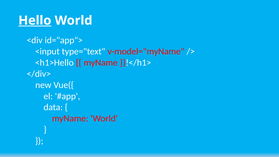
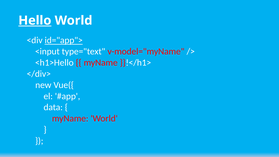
id="app"> underline: none -> present (64, 40)
